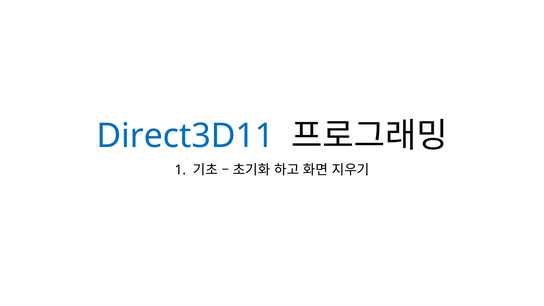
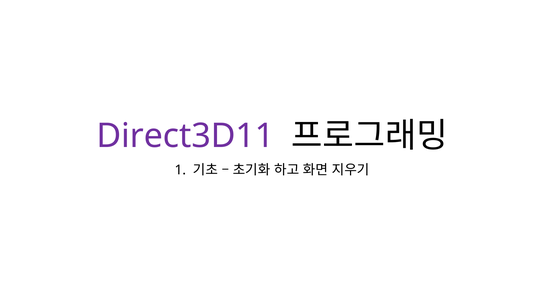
Direct3D11 colour: blue -> purple (185, 136)
